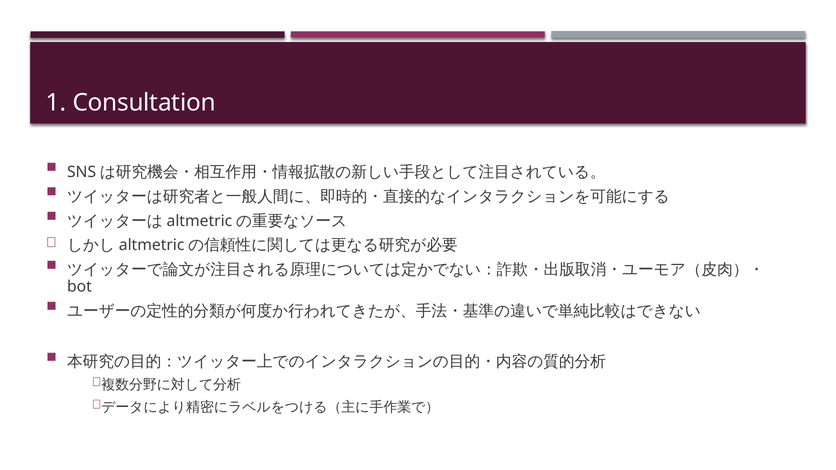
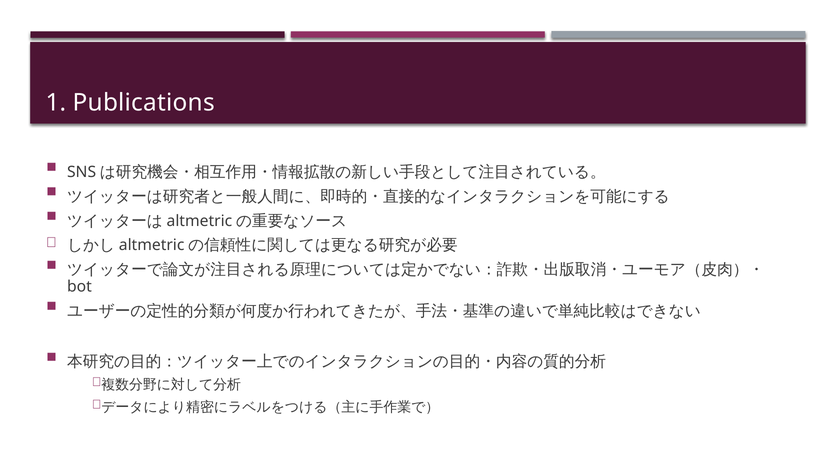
Consultation: Consultation -> Publications (144, 103)
